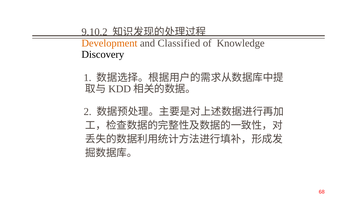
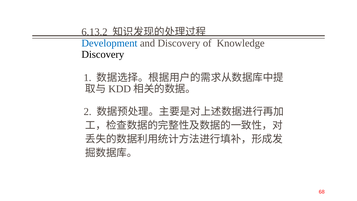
9.10.2: 9.10.2 -> 6.13.2 (94, 32)
Development colour: orange -> blue (109, 43)
and Classified: Classified -> Discovery (179, 43)
